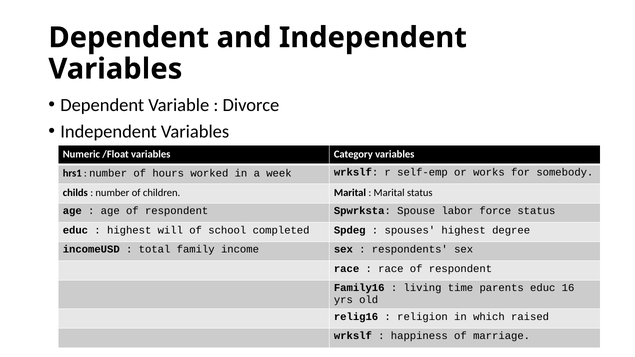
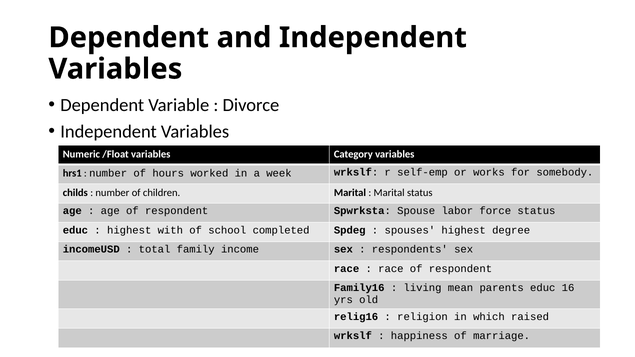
will: will -> with (170, 230)
time: time -> mean (461, 288)
